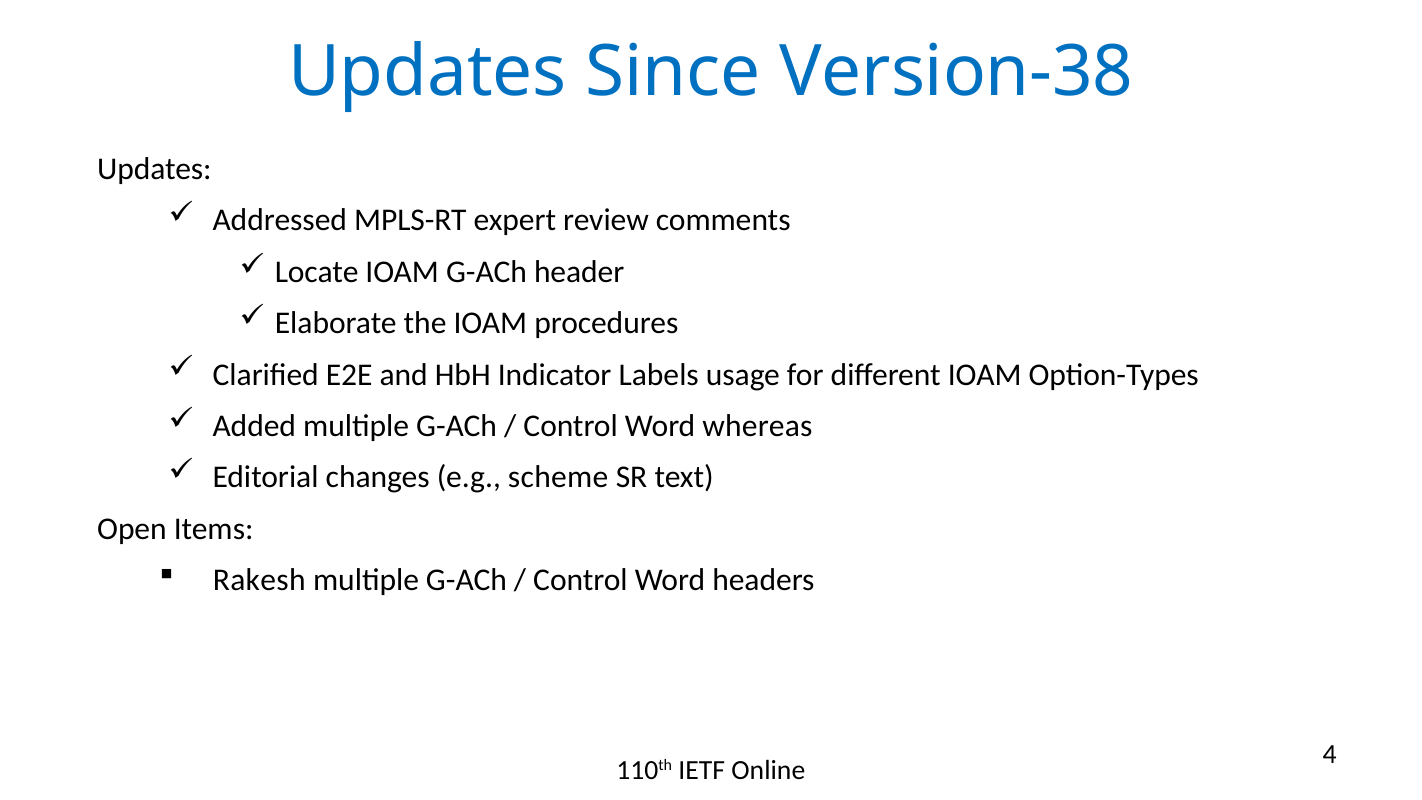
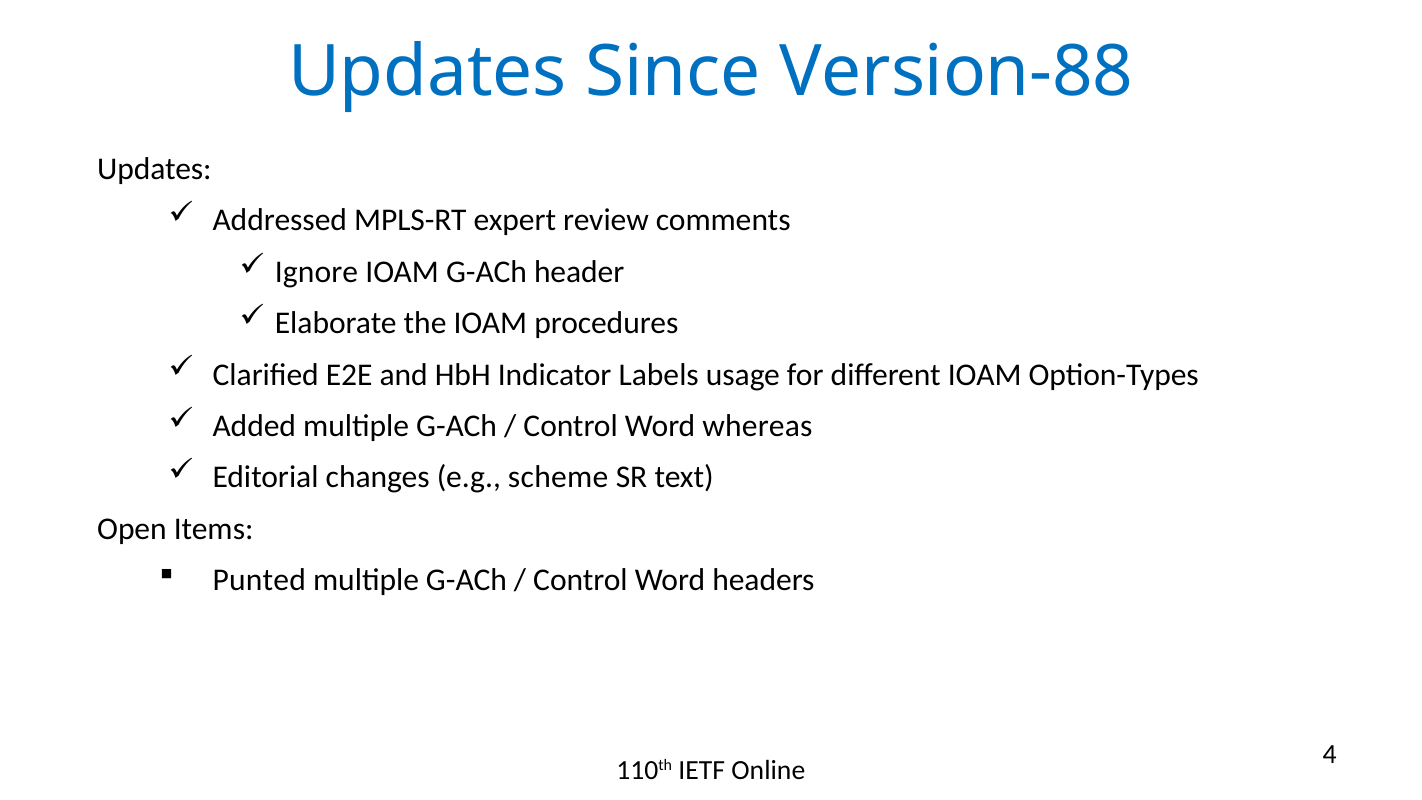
Version-38: Version-38 -> Version-88 (957, 72)
Locate: Locate -> Ignore (317, 272)
Rakesh: Rakesh -> Punted (259, 580)
